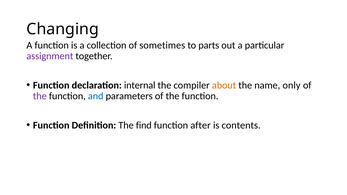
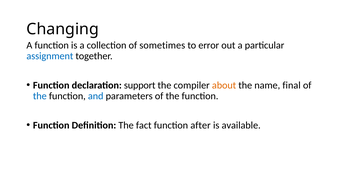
parts: parts -> error (209, 45)
assignment colour: purple -> blue (50, 56)
internal: internal -> support (140, 85)
only: only -> final (292, 85)
the colour: purple -> blue (40, 96)
find: find -> fact (144, 125)
contents: contents -> available (241, 125)
